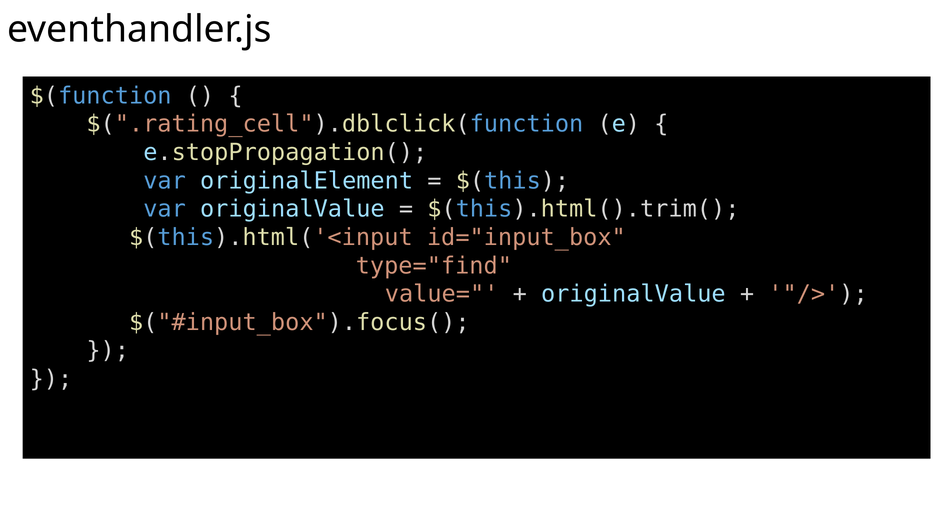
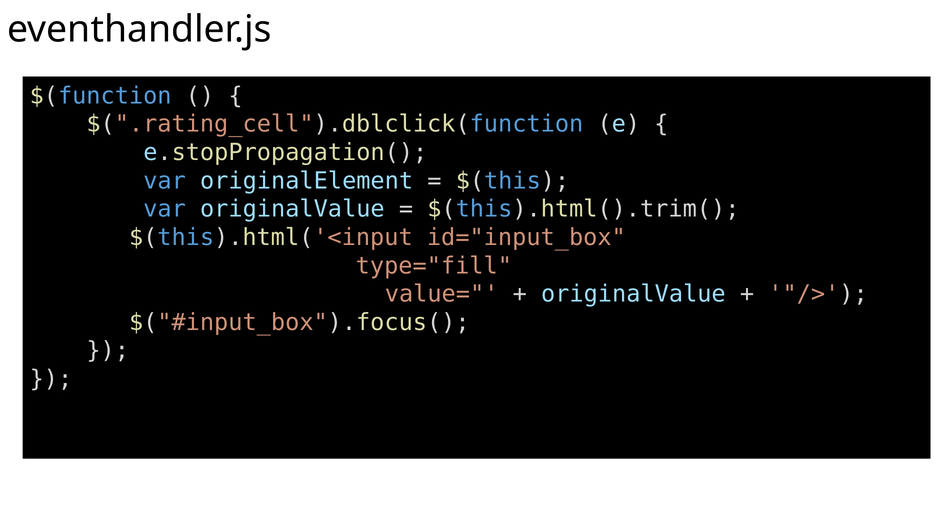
type="find: type="find -> type="fill (434, 266)
